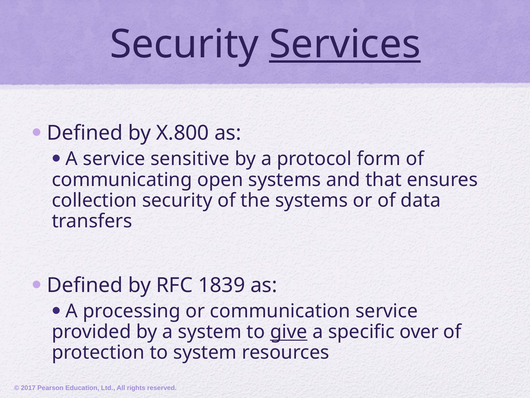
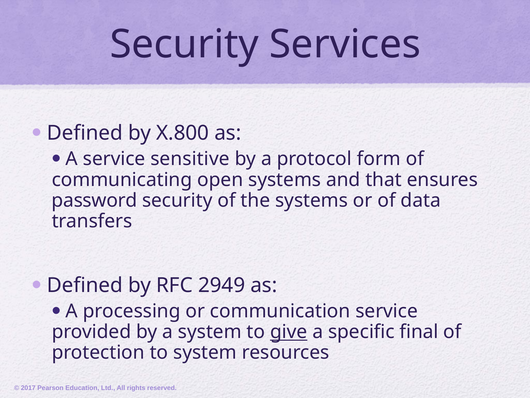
Services underline: present -> none (345, 44)
collection: collection -> password (94, 200)
1839: 1839 -> 2949 (222, 285)
over: over -> final (419, 332)
